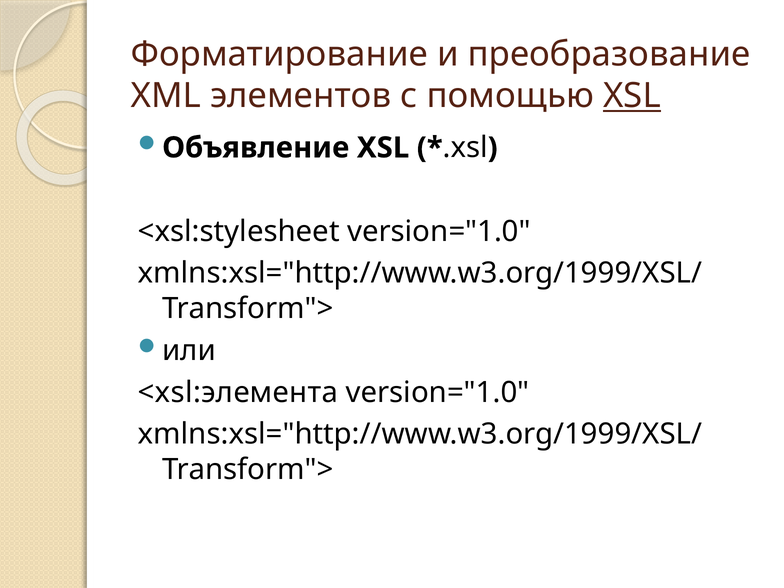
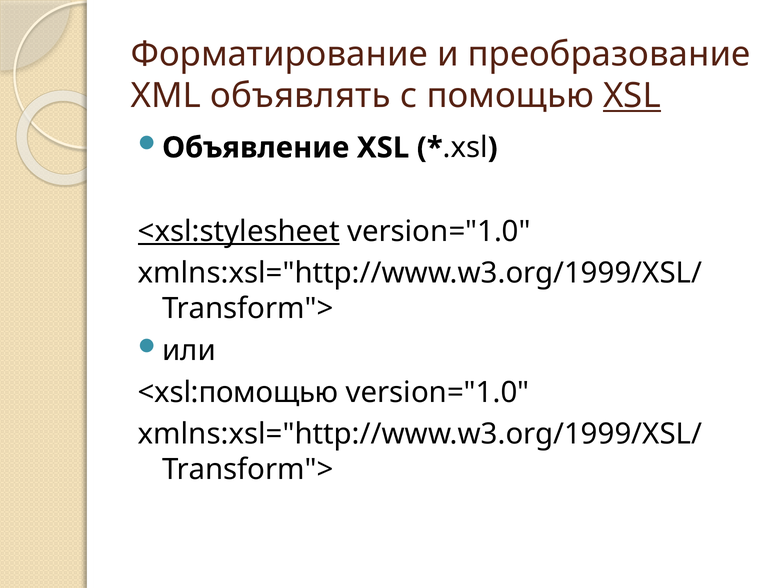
элементов: элементов -> объявлять (301, 96)
<xsl:stylesheet underline: none -> present (239, 231)
<xsl:элемента: <xsl:элемента -> <xsl:помощью (238, 392)
